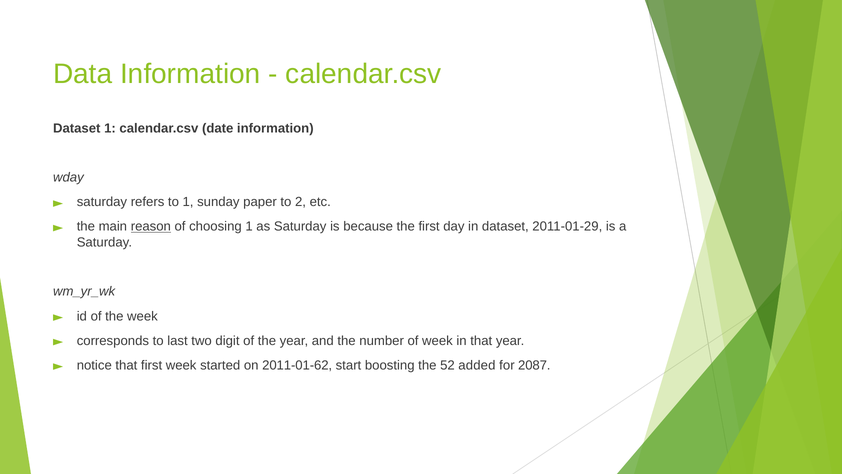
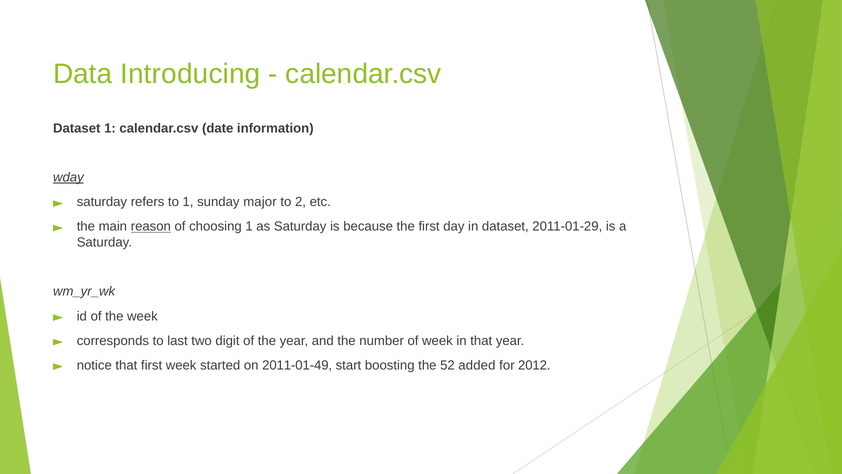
Data Information: Information -> Introducing (190, 74)
wday underline: none -> present (68, 177)
paper: paper -> major (260, 202)
2011-01-62: 2011-01-62 -> 2011-01-49 (297, 365)
2087: 2087 -> 2012 (534, 365)
